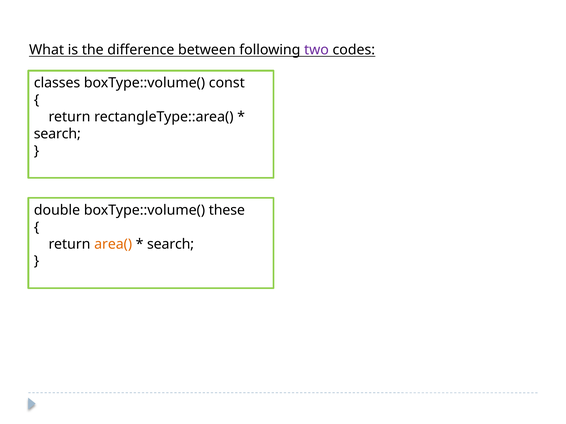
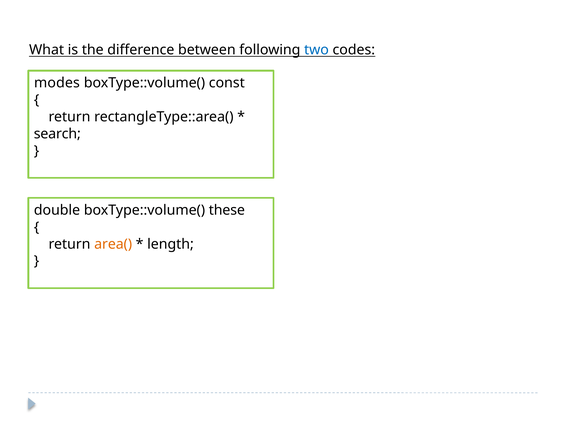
two colour: purple -> blue (316, 50)
classes: classes -> modes (57, 83)
search: search -> length (171, 244)
